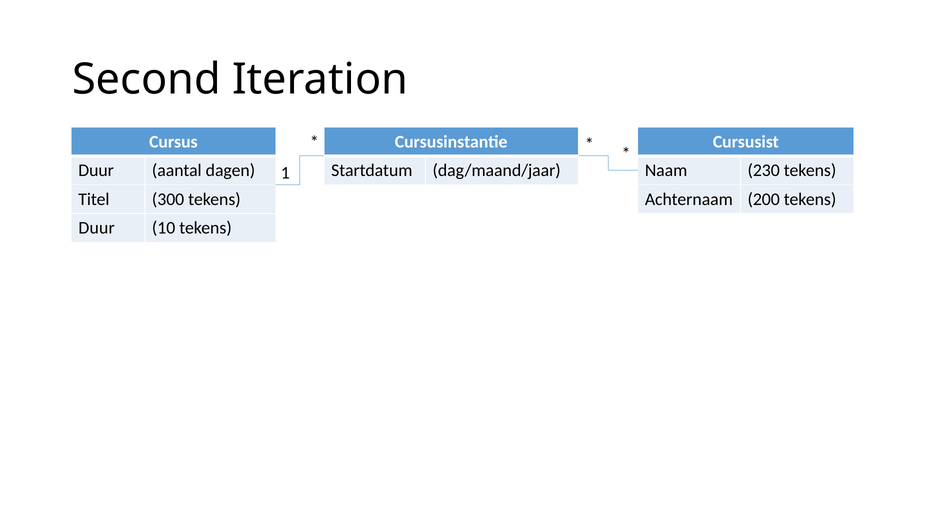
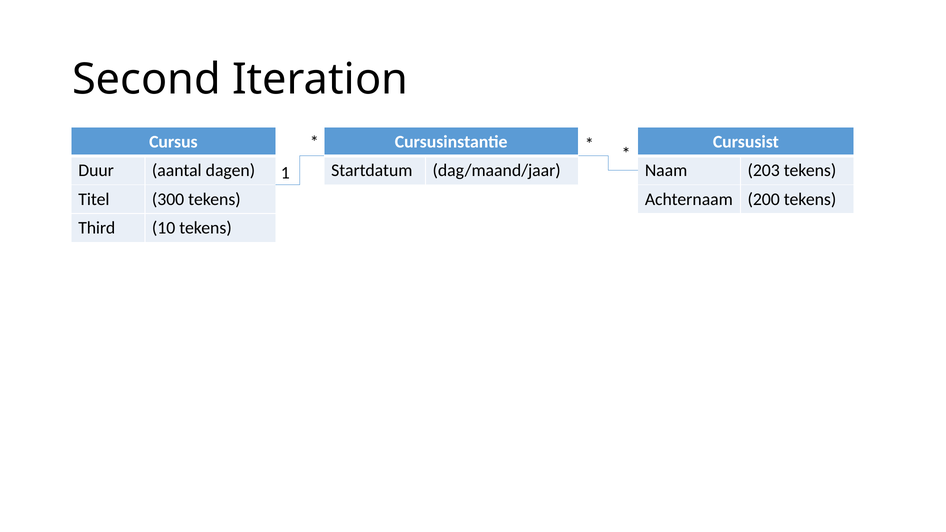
230: 230 -> 203 (764, 171)
Duur: Duur -> Third (97, 228)
